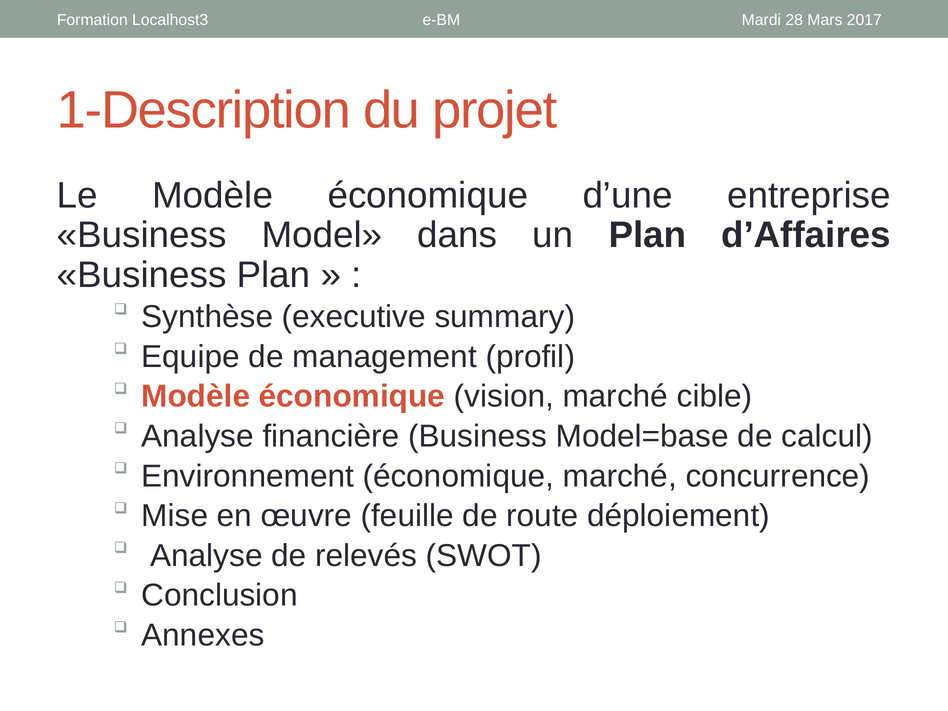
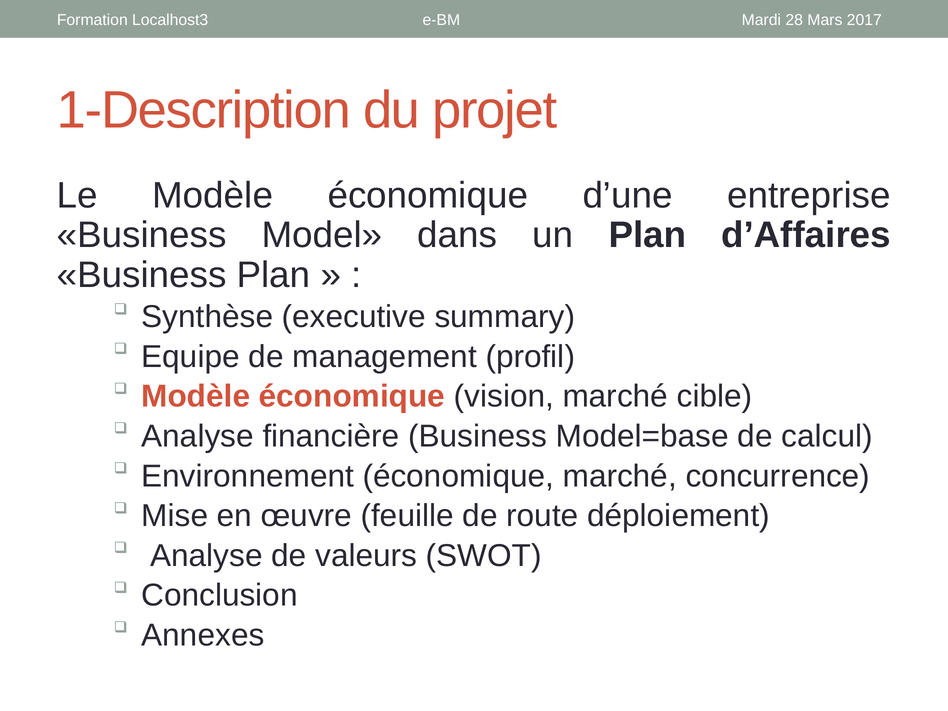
relevés: relevés -> valeurs (366, 556)
